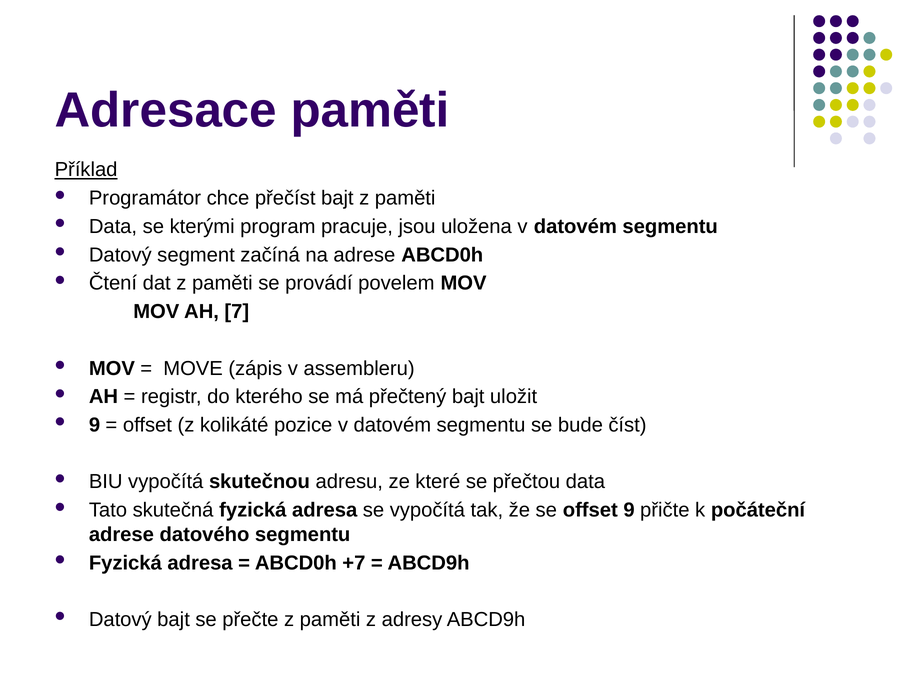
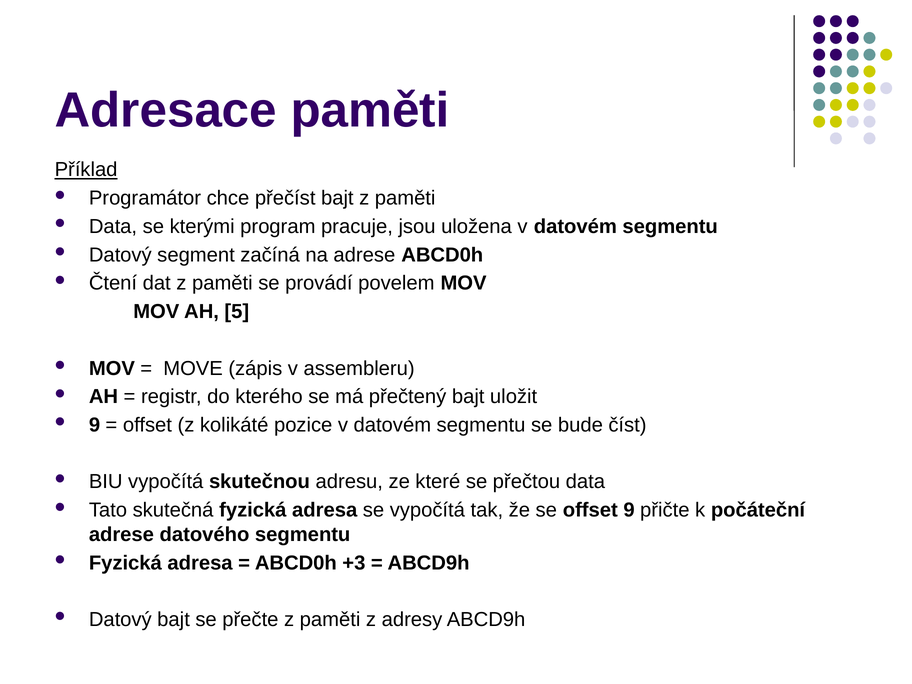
7: 7 -> 5 (237, 312)
+7: +7 -> +3 (354, 563)
